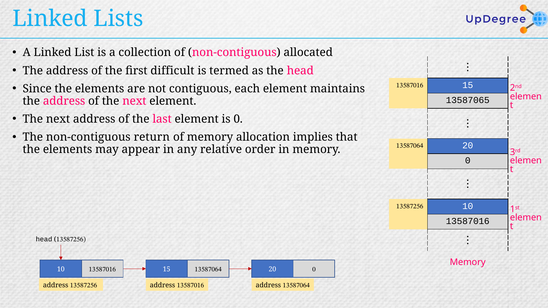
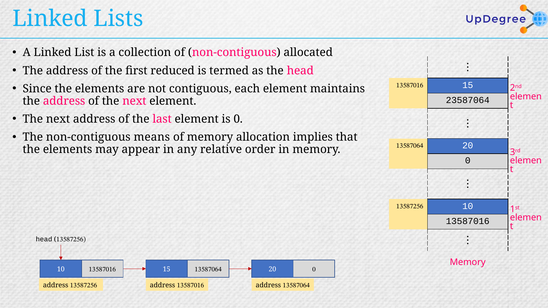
difficult: difficult -> reduced (173, 71)
13587065: 13587065 -> 23587064 (468, 100)
return: return -> means (152, 137)
